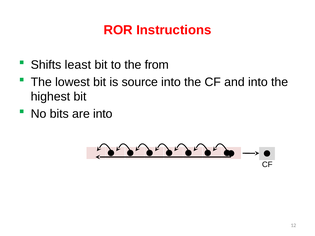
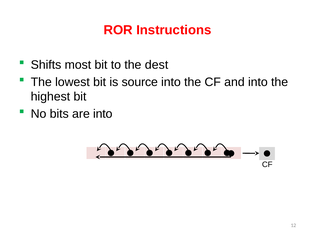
least: least -> most (78, 65)
from: from -> dest (157, 65)
